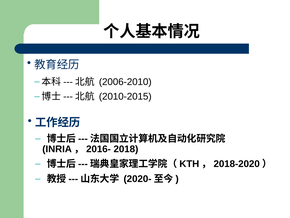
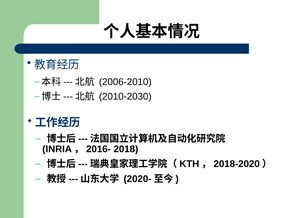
2010-2015: 2010-2015 -> 2010-2030 (125, 96)
